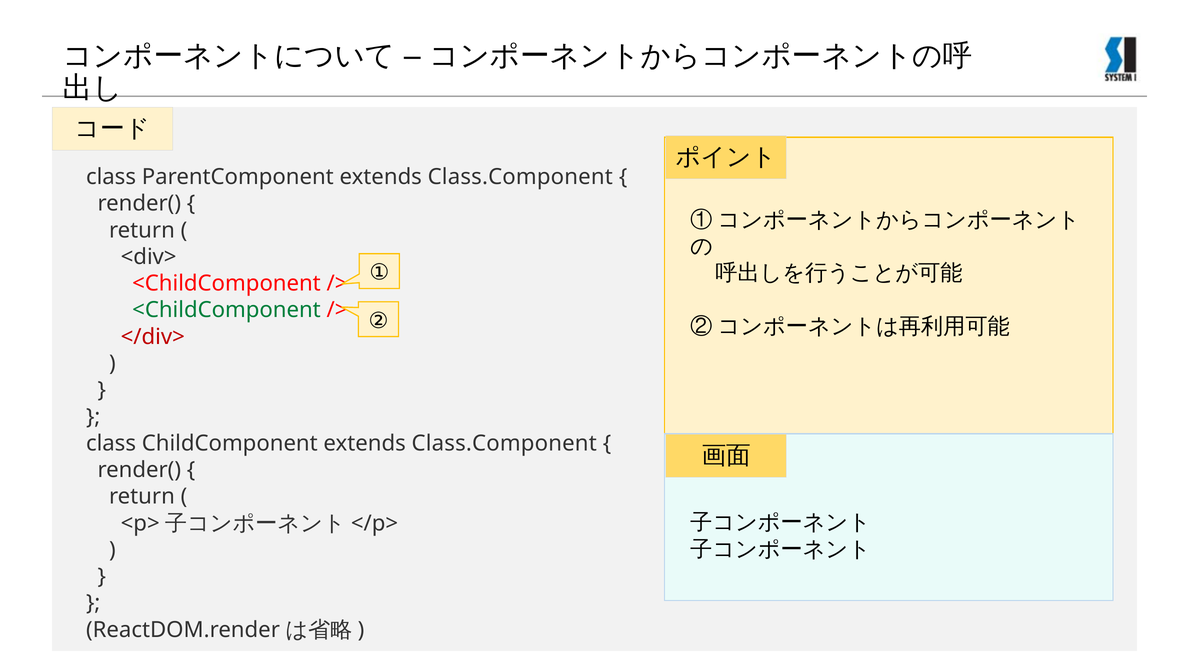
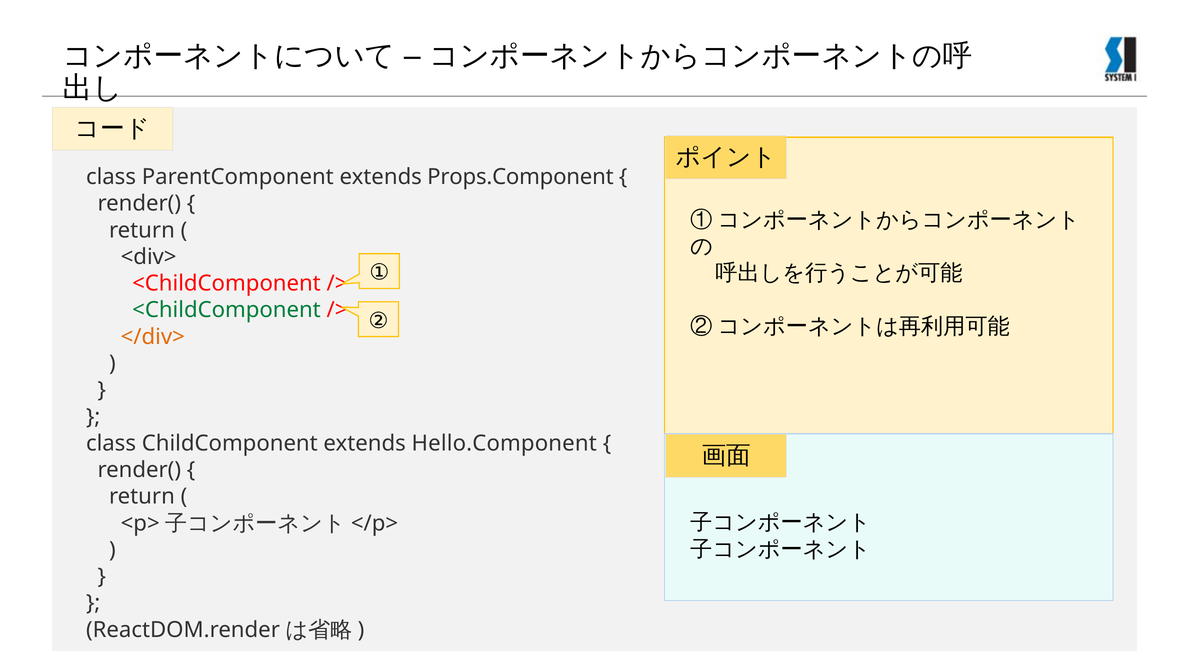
ParentComponent extends Class.Component: Class.Component -> Props.Component (520, 177)
</div> colour: red -> orange (153, 337)
ChildComponent extends Class.Component: Class.Component -> Hello.Component (504, 443)
